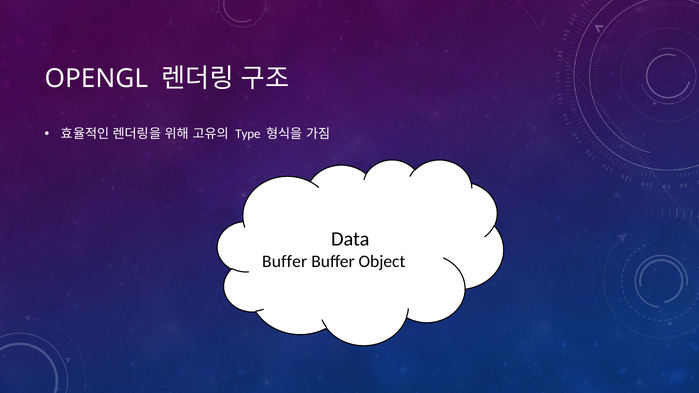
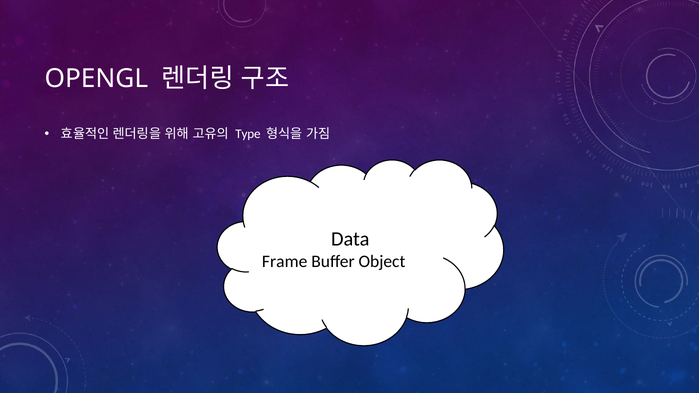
Buffer: Buffer -> Frame (285, 261)
